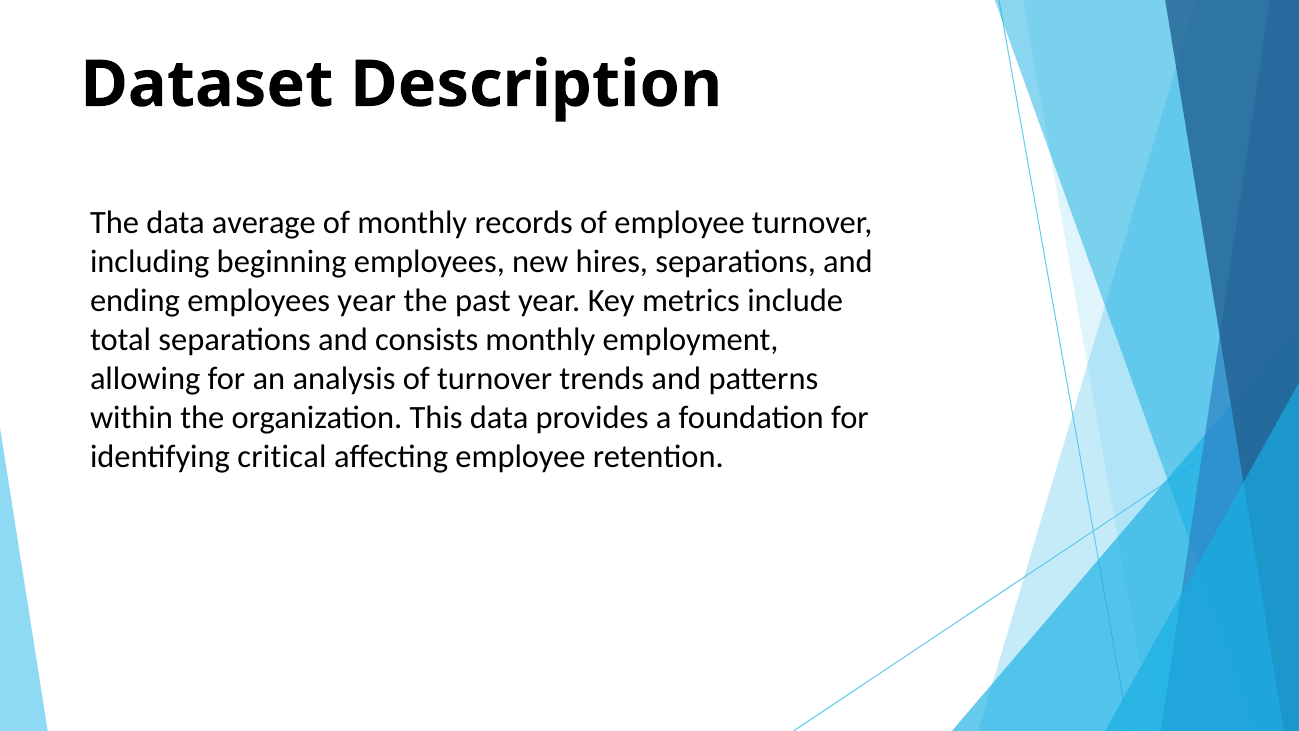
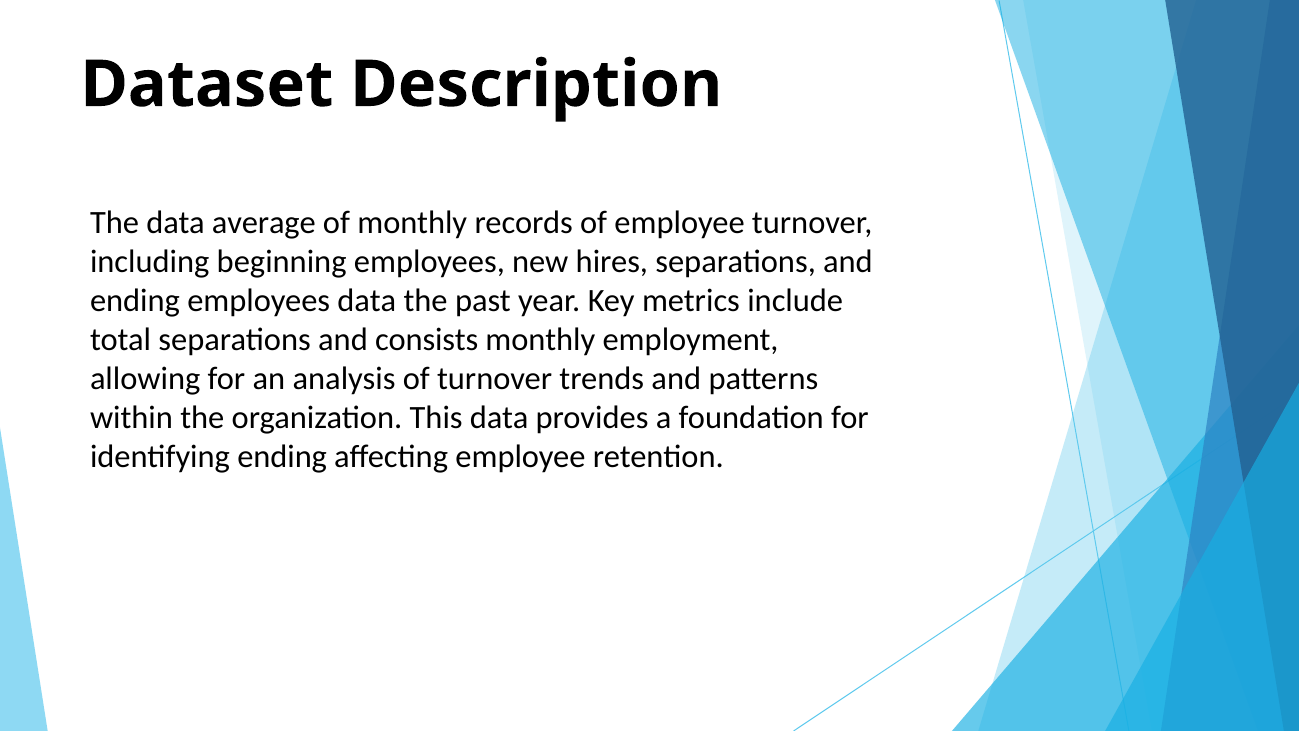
employees year: year -> data (367, 301)
identifying critical: critical -> ending (282, 457)
